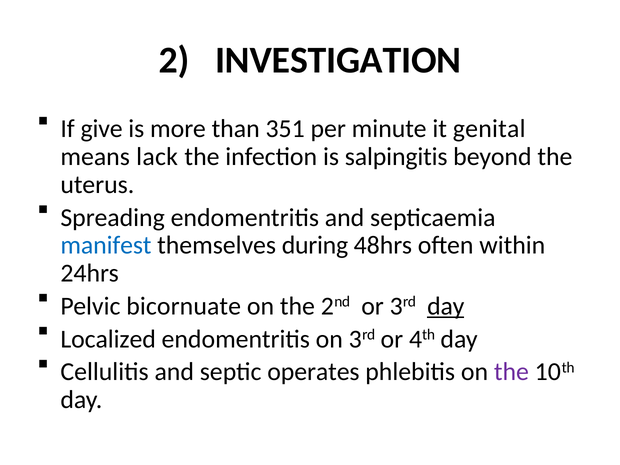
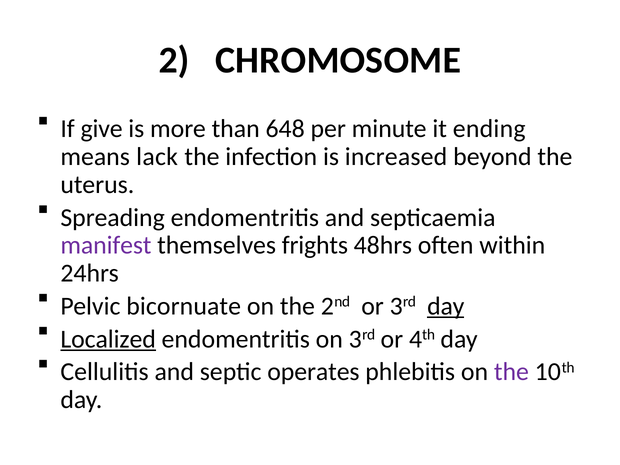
INVESTIGATION: INVESTIGATION -> CHROMOSOME (338, 60)
351: 351 -> 648 (285, 129)
genital: genital -> ending (489, 129)
salpingitis: salpingitis -> increased (396, 157)
manifest colour: blue -> purple (106, 245)
during: during -> frights (315, 245)
Localized underline: none -> present (108, 339)
